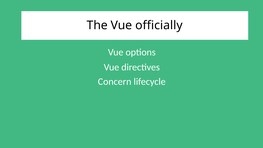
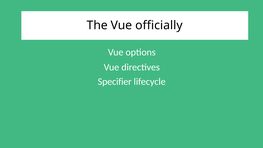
Concern: Concern -> Specifier (115, 82)
